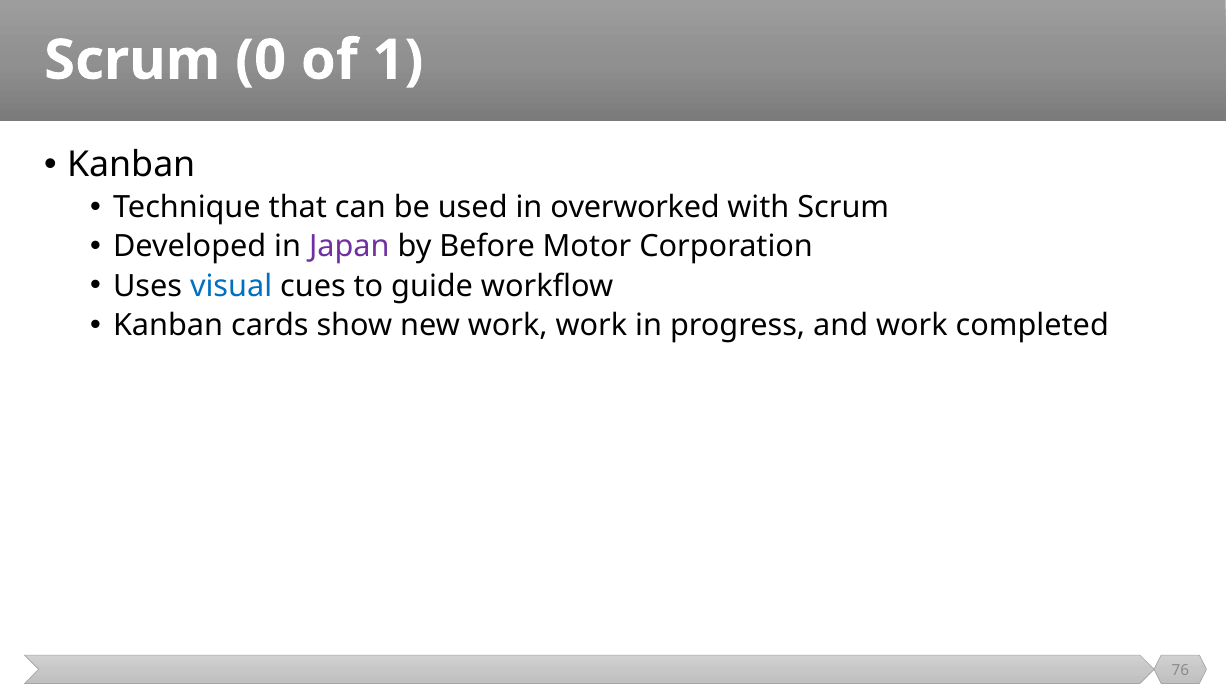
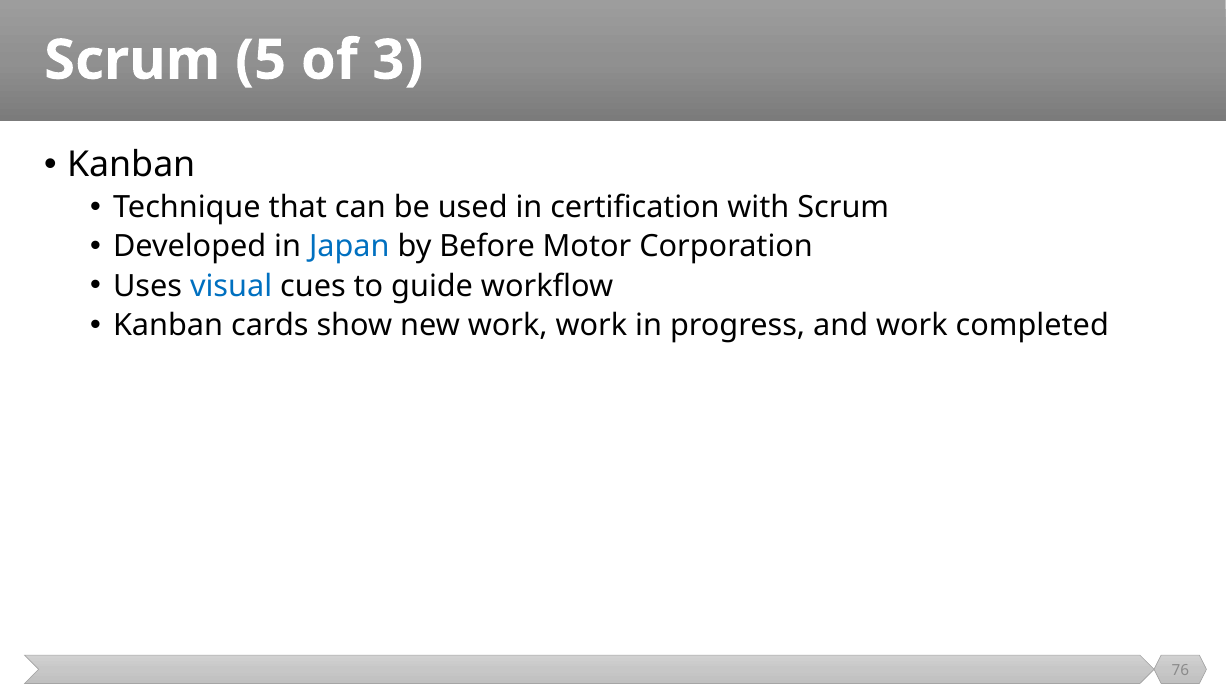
0: 0 -> 5 (261, 60)
1: 1 -> 3 (398, 60)
overworked: overworked -> certification (635, 207)
Japan colour: purple -> blue (349, 247)
